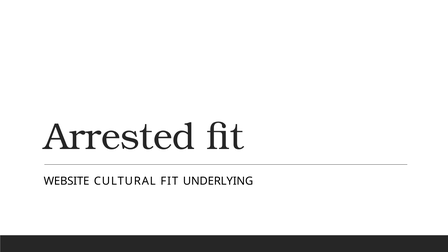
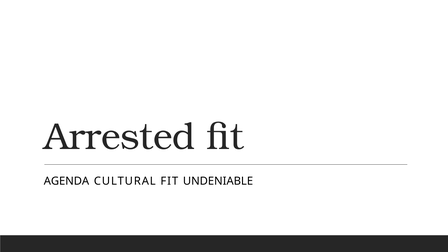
WEBSITE: WEBSITE -> AGENDA (66, 181)
UNDERLYING: UNDERLYING -> UNDENIABLE (218, 181)
